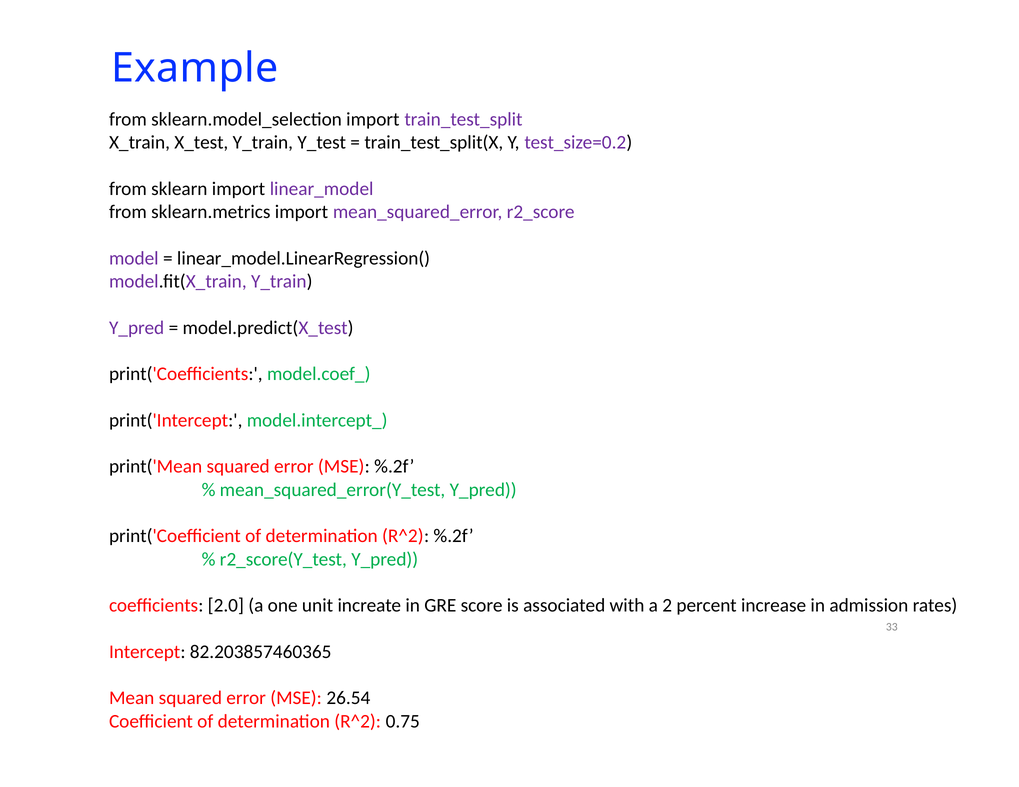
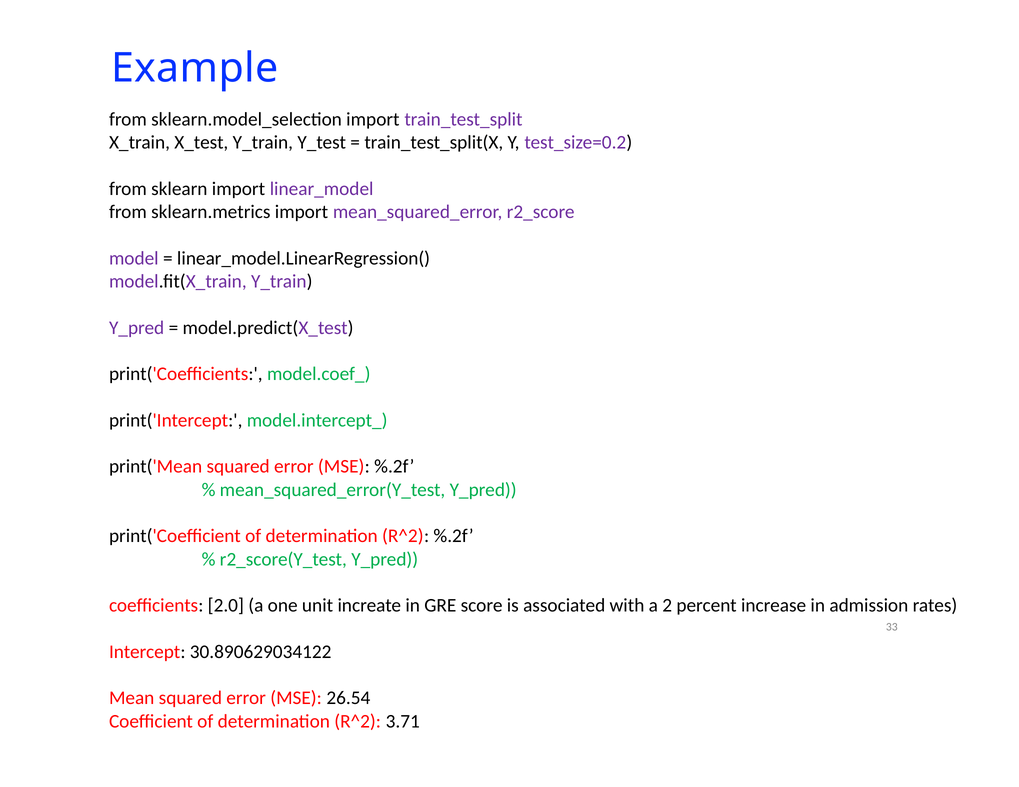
82.203857460365: 82.203857460365 -> 30.890629034122 (261, 652)
0.75: 0.75 -> 3.71 (403, 722)
